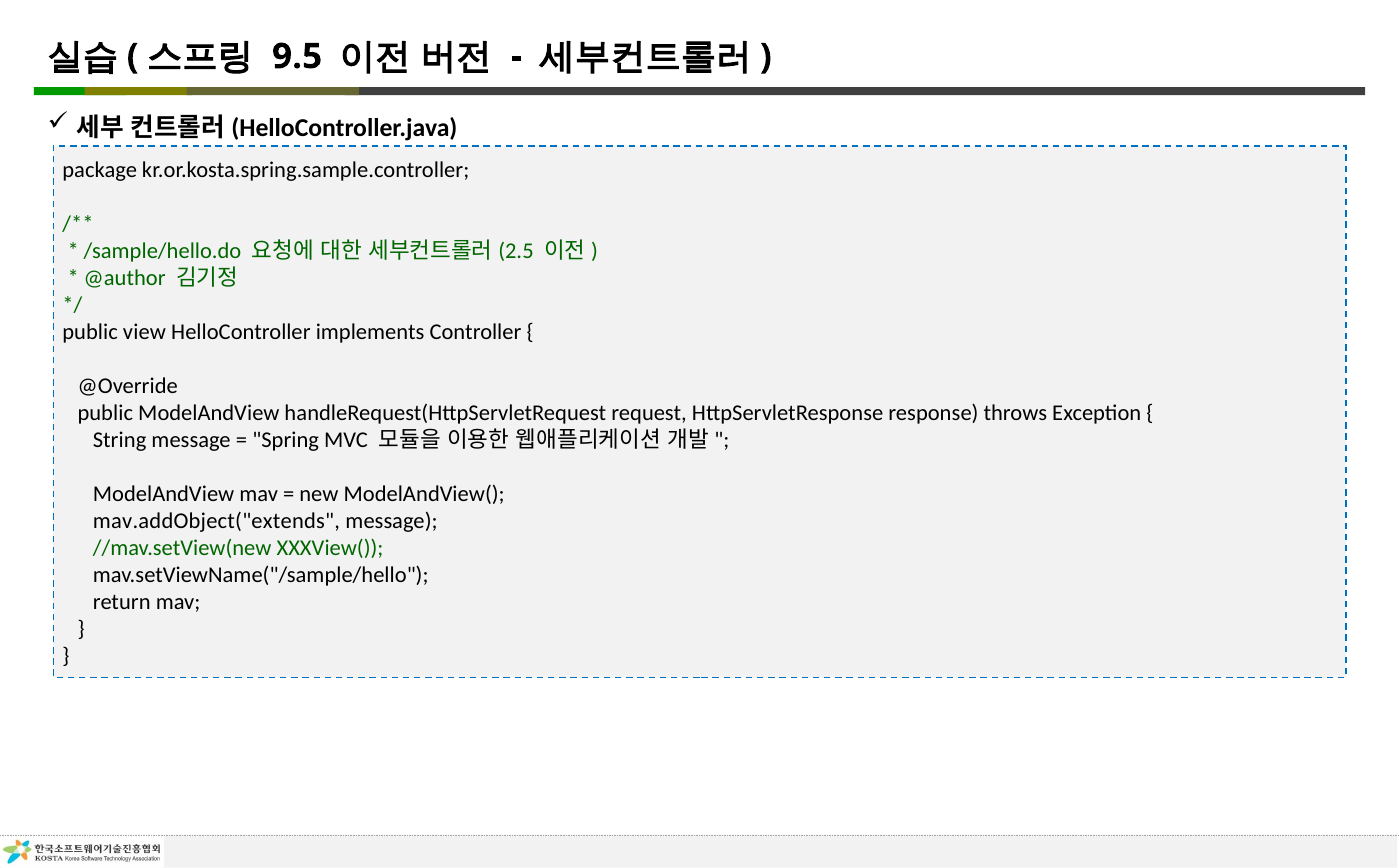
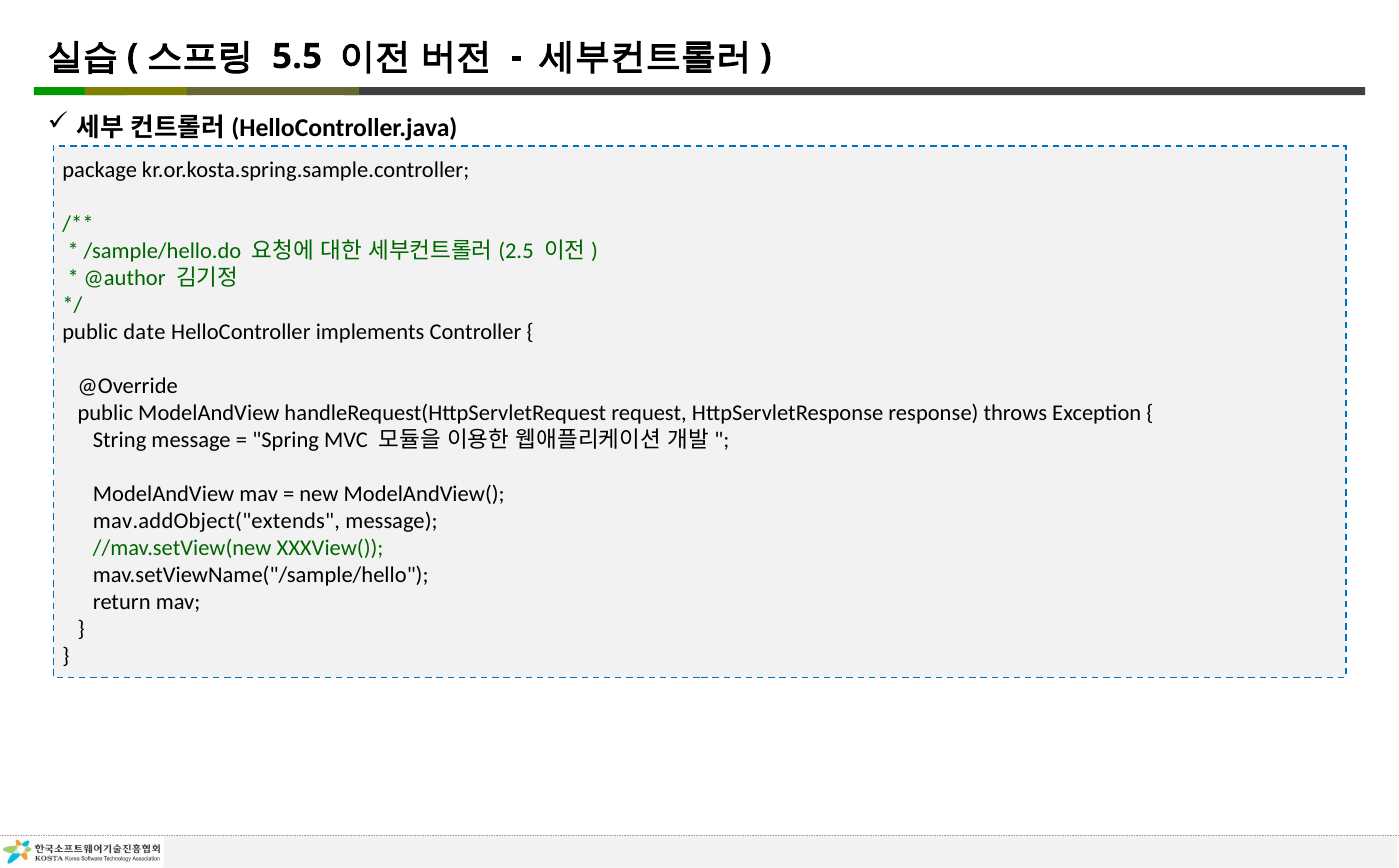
9.5: 9.5 -> 5.5 (297, 56)
view: view -> date (144, 332)
